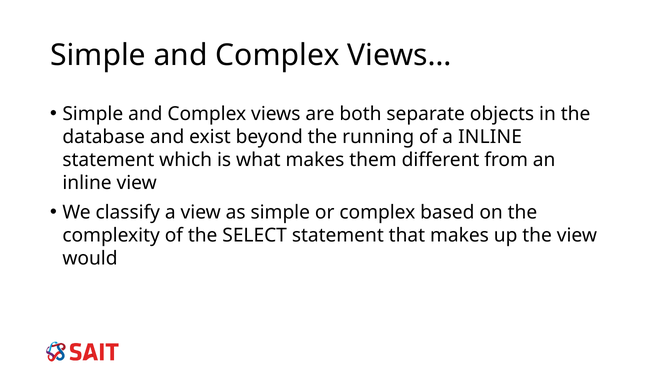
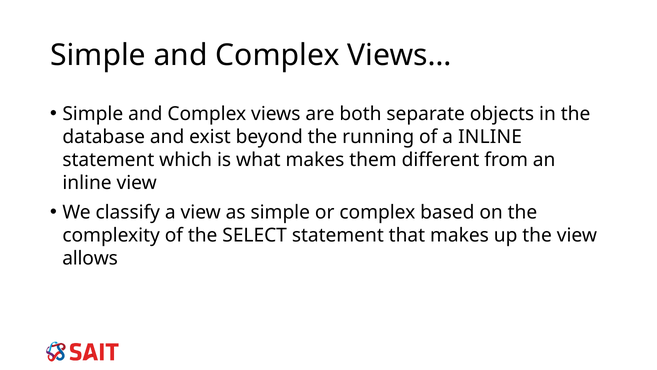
would: would -> allows (90, 258)
